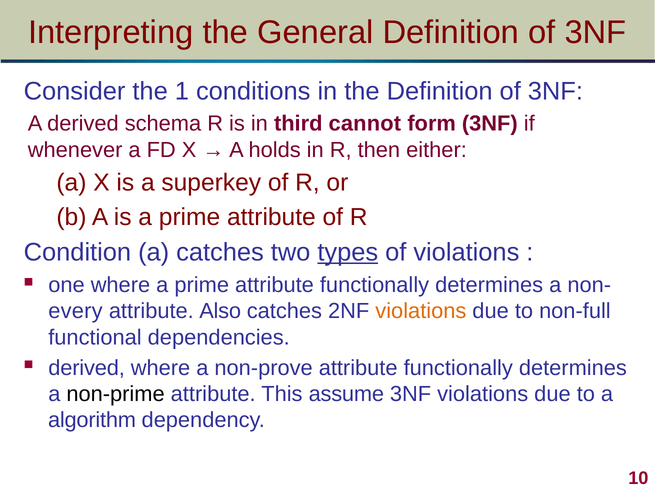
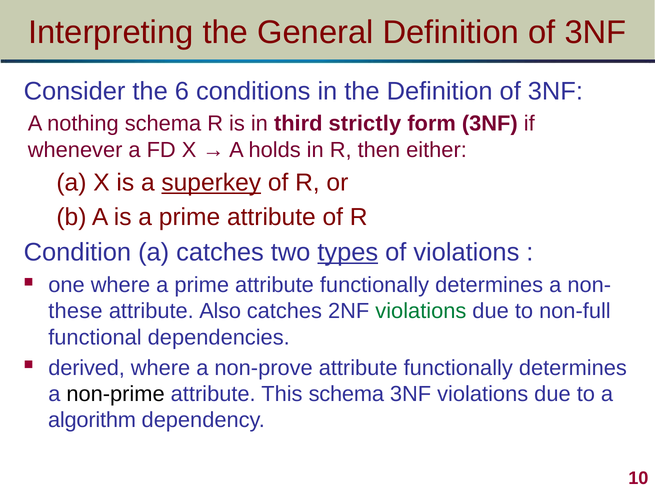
1: 1 -> 6 (182, 91)
A derived: derived -> nothing (83, 124)
cannot: cannot -> strictly (365, 124)
superkey underline: none -> present (211, 183)
every: every -> these (75, 311)
violations colour: orange -> green (421, 311)
This assume: assume -> schema (346, 394)
